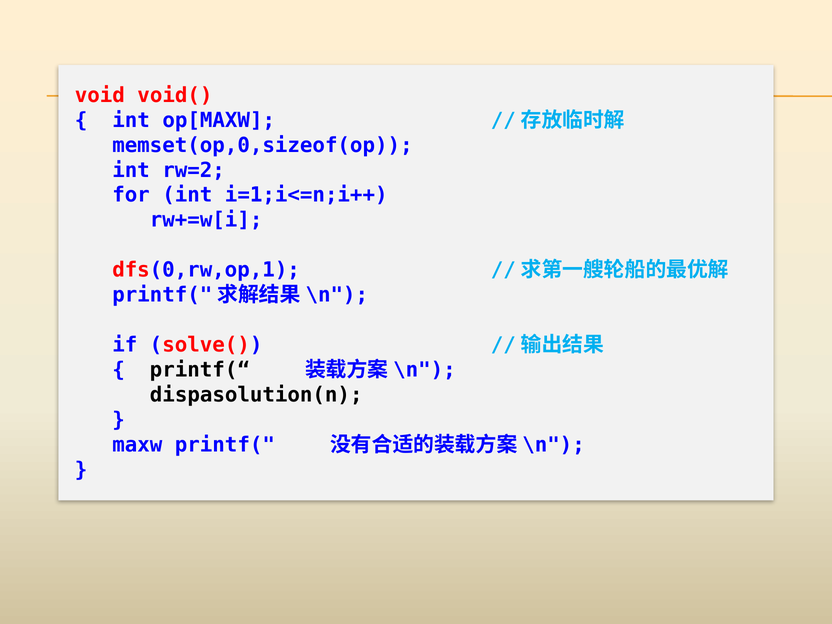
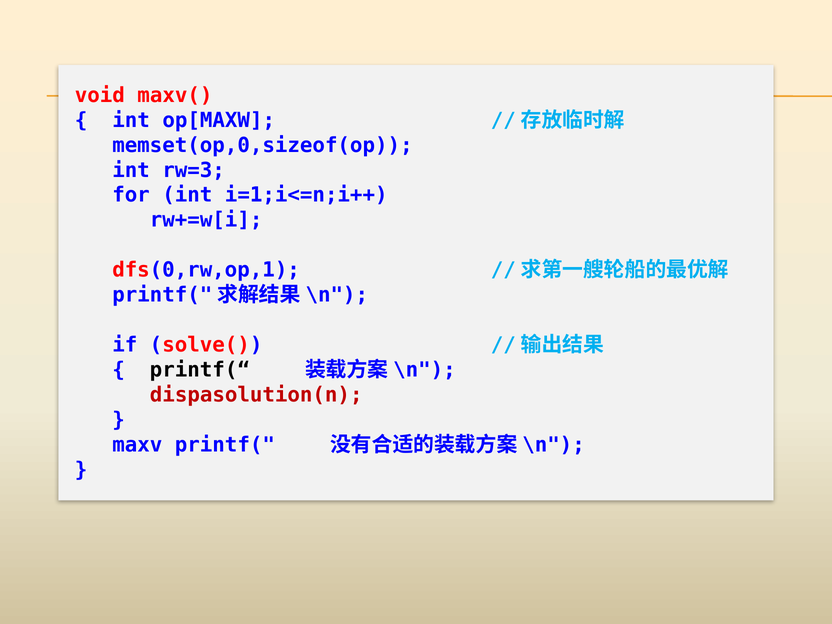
void(: void( -> maxv( (175, 95)
rw=2: rw=2 -> rw=3 (194, 170)
dispasolution(n colour: black -> red (256, 395)
maxw: maxw -> maxv (137, 445)
